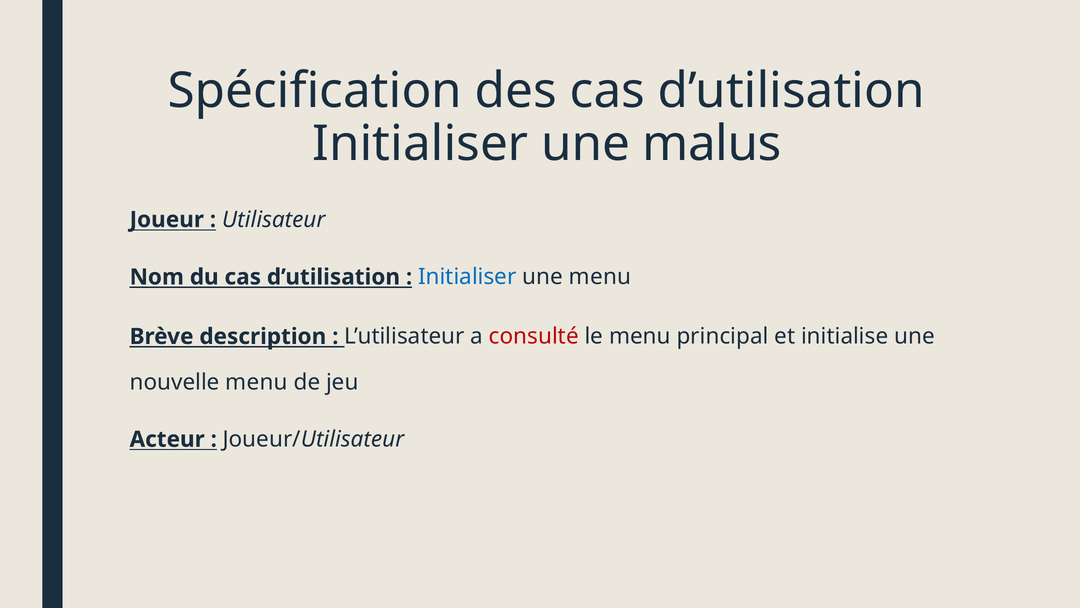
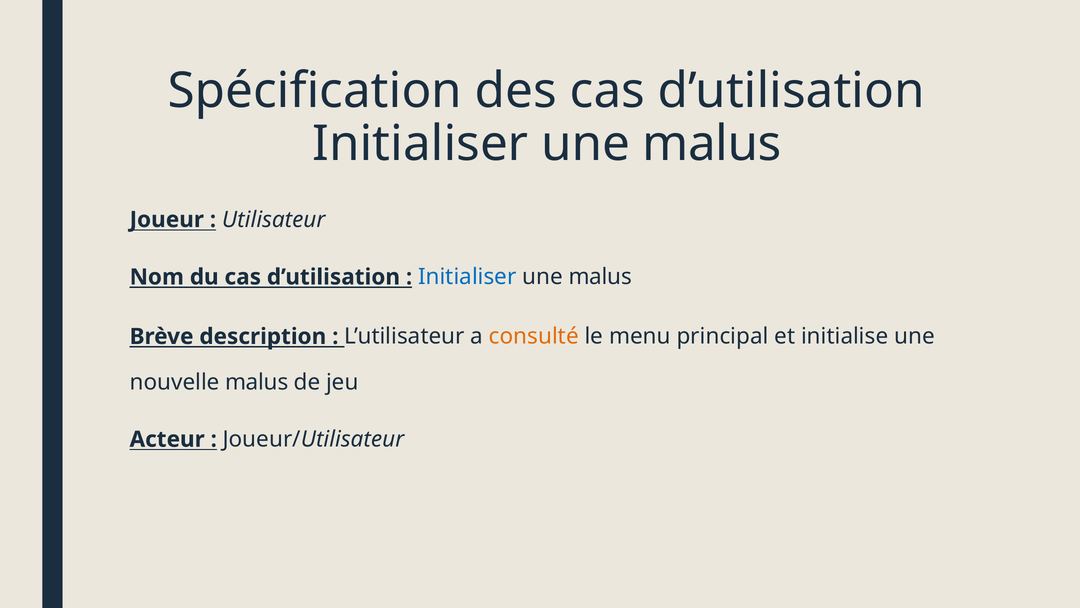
menu: menu -> malus (600, 277)
consulté colour: red -> orange (534, 336)
nouvelle menu: menu -> malus (257, 382)
